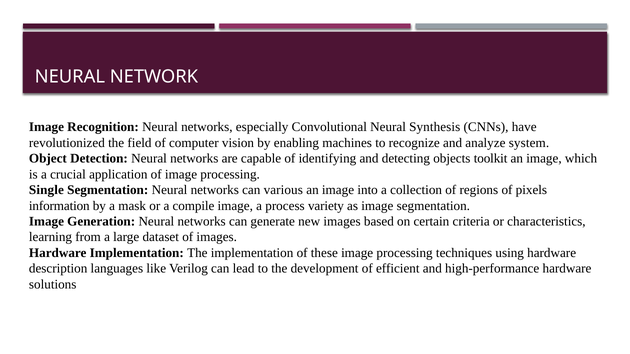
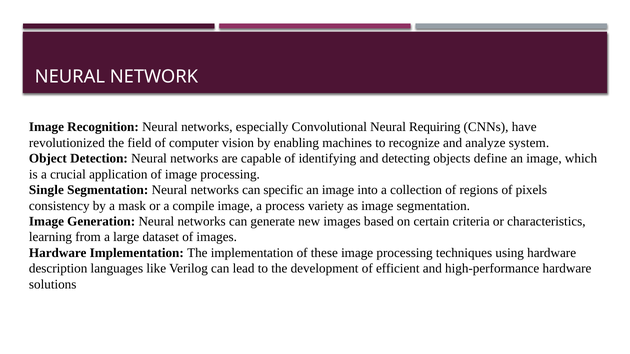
Synthesis: Synthesis -> Requiring (435, 127)
toolkit: toolkit -> define (490, 159)
various: various -> specific (283, 190)
information: information -> consistency (59, 206)
